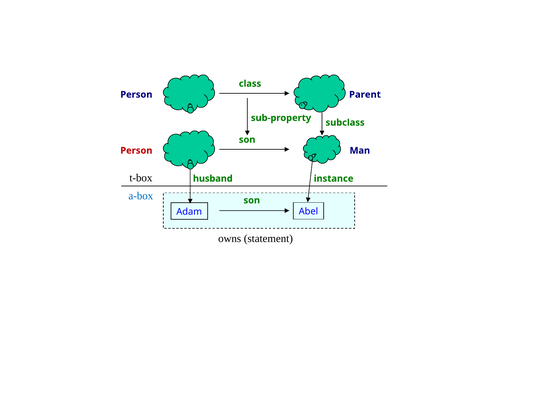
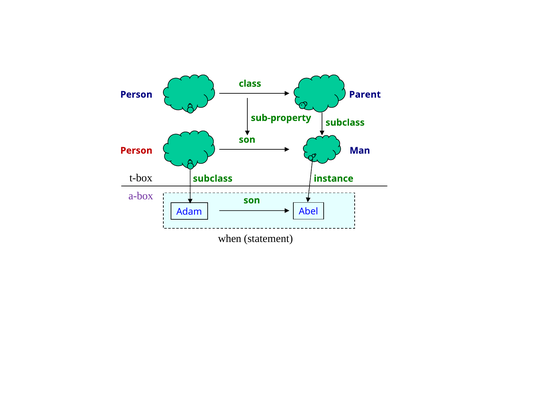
husband: husband -> subclass (213, 179)
a-box colour: blue -> purple (141, 196)
owns: owns -> when (230, 239)
